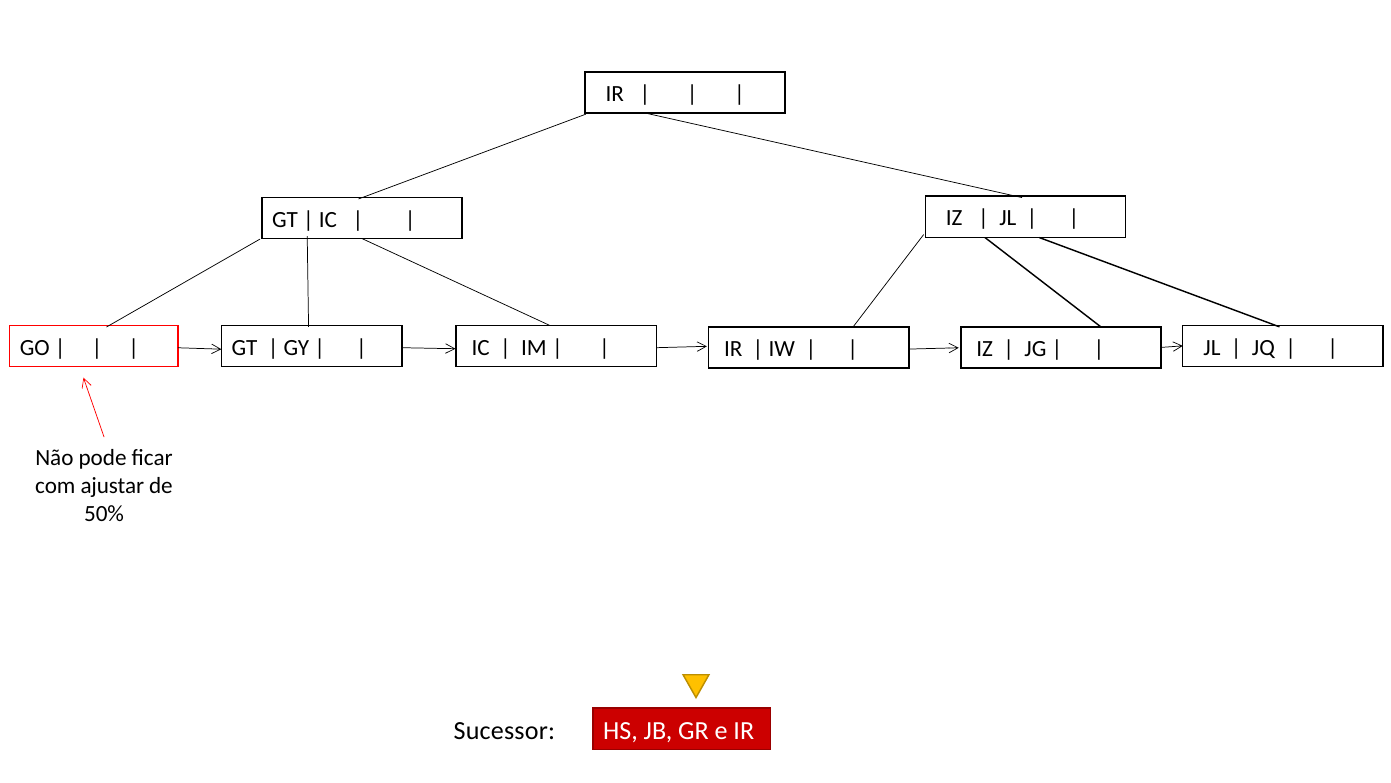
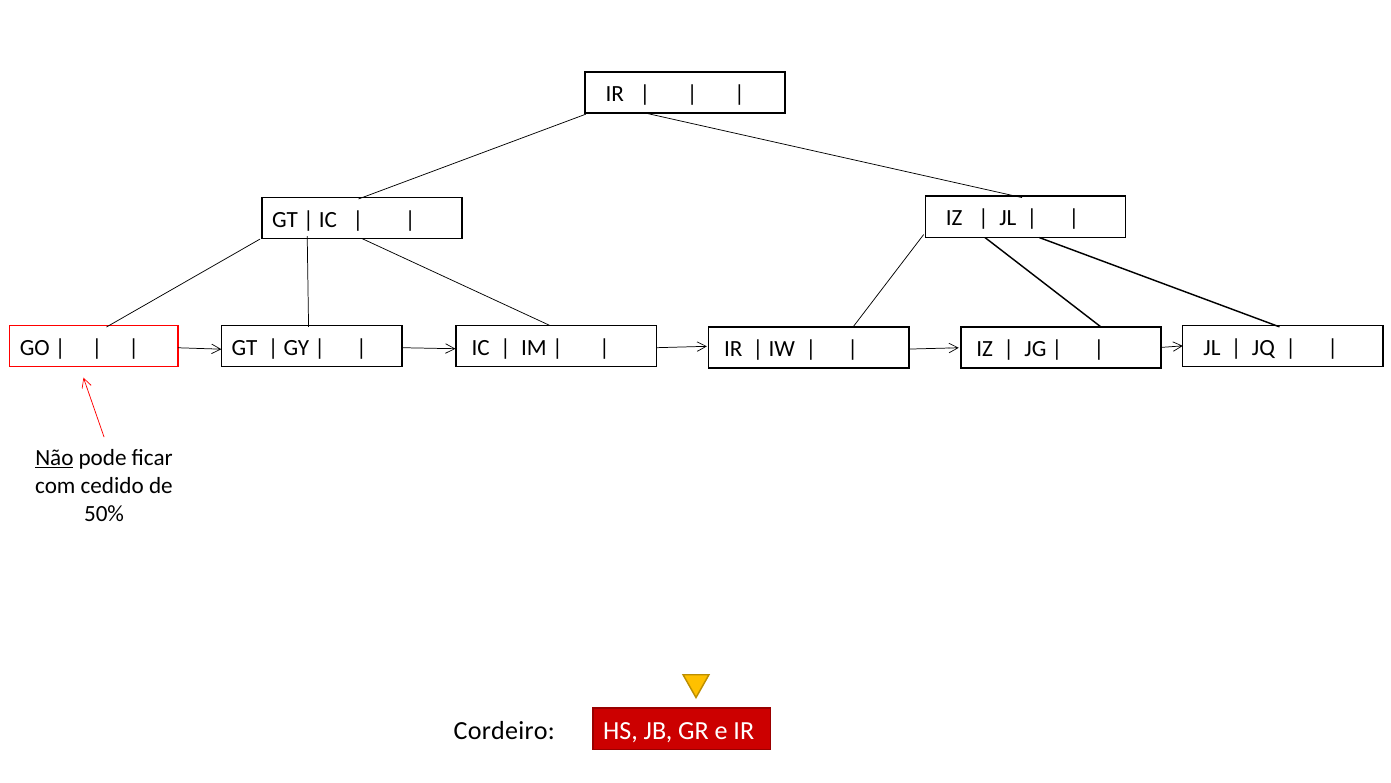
Não underline: none -> present (54, 457)
ajustar: ajustar -> cedido (112, 485)
Sucessor: Sucessor -> Cordeiro (504, 730)
